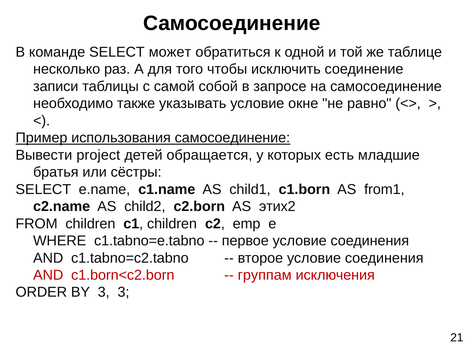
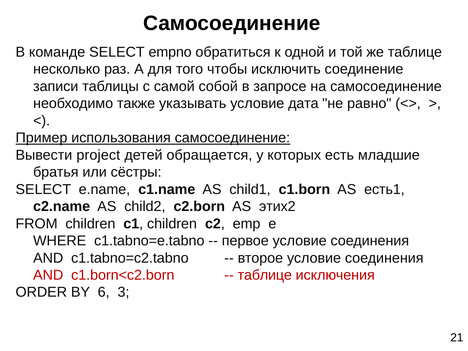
может: может -> empno (170, 52)
окне: окне -> дата (303, 104)
from1: from1 -> есть1 (384, 189)
группам: группам -> таблице (265, 275)
BY 3: 3 -> 6 (104, 292)
